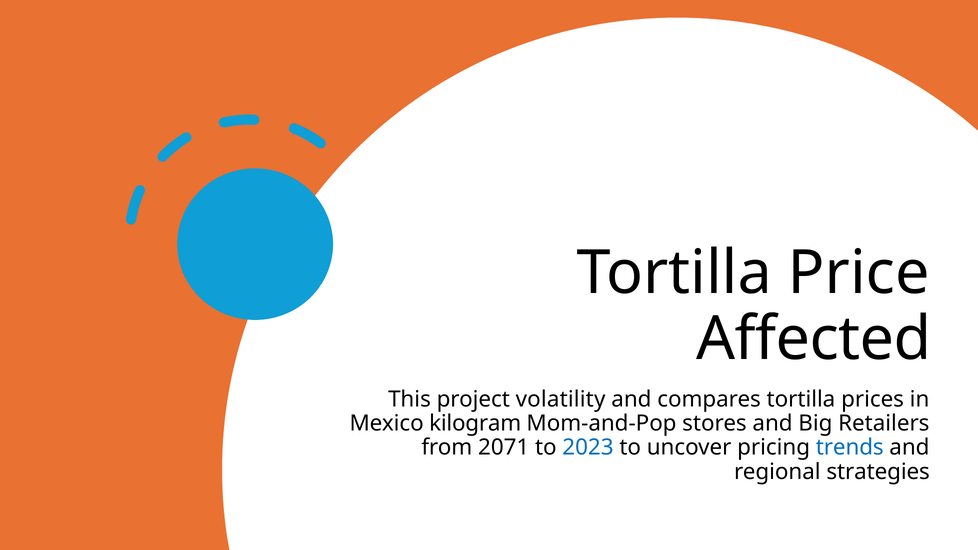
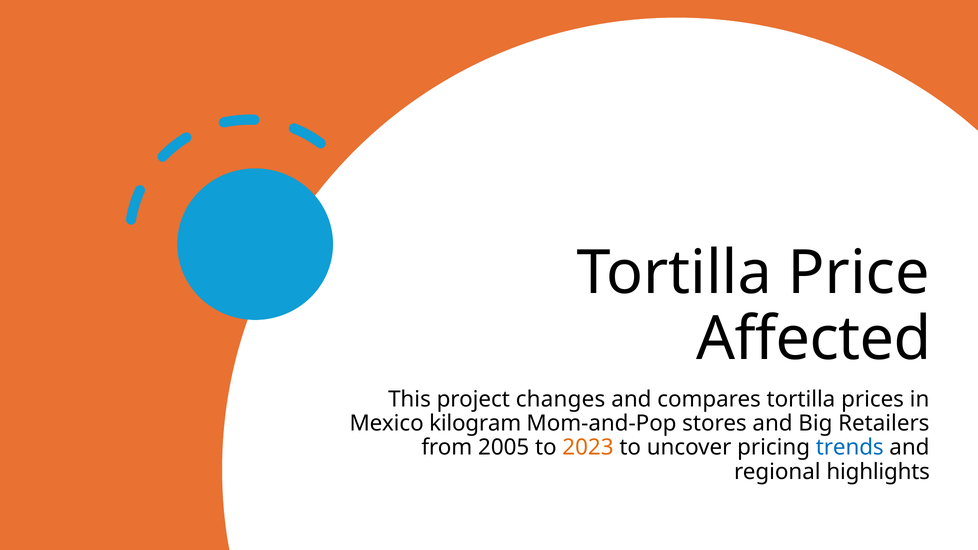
volatility: volatility -> changes (561, 399)
2071: 2071 -> 2005 (504, 448)
2023 colour: blue -> orange (588, 448)
strategies: strategies -> highlights (878, 472)
